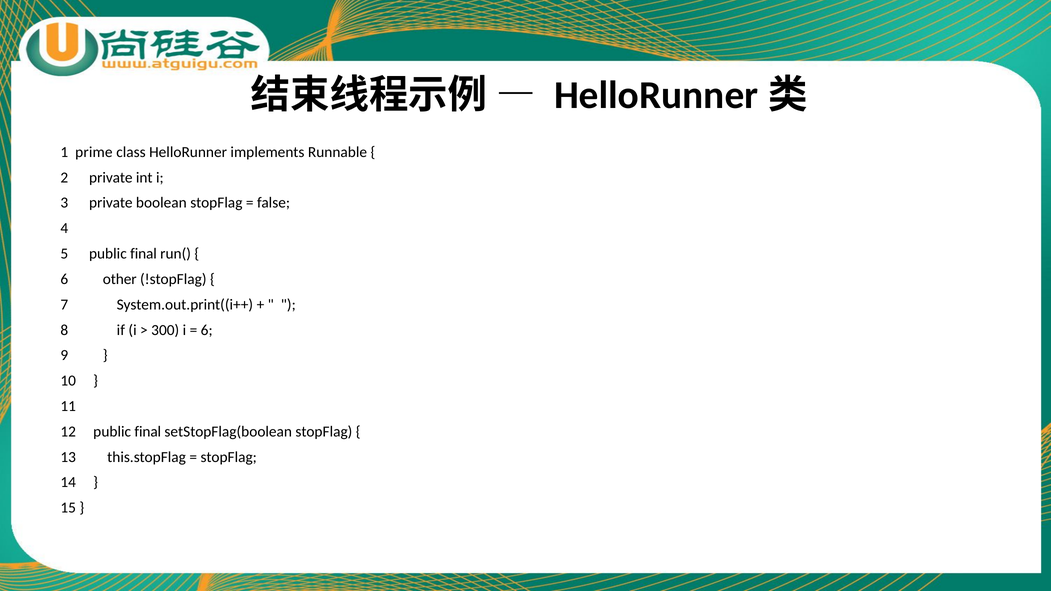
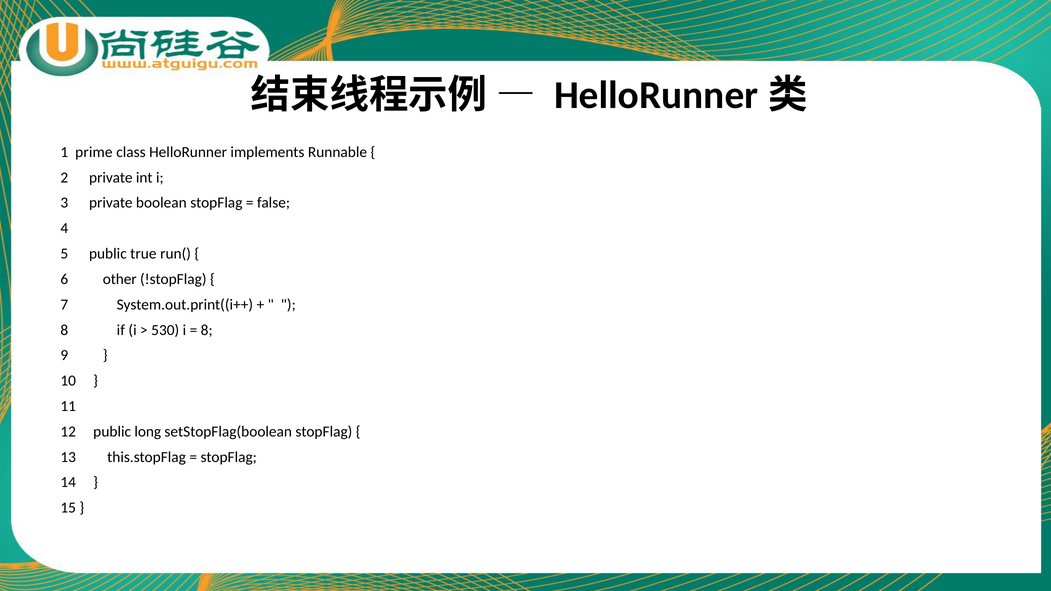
5 public final: final -> true (143, 254)
300: 300 -> 530 (165, 330)
6: 6 -> 8 (207, 330)
12 public final: final -> long (148, 432)
